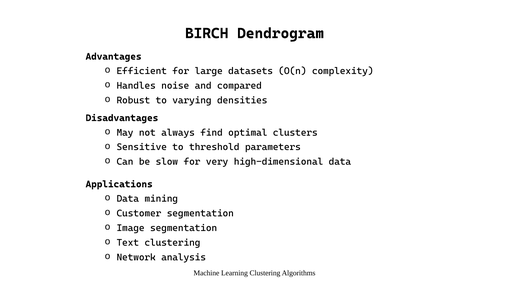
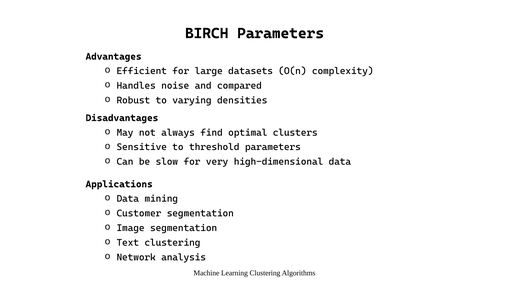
BIRCH Dendrogram: Dendrogram -> Parameters (281, 33)
